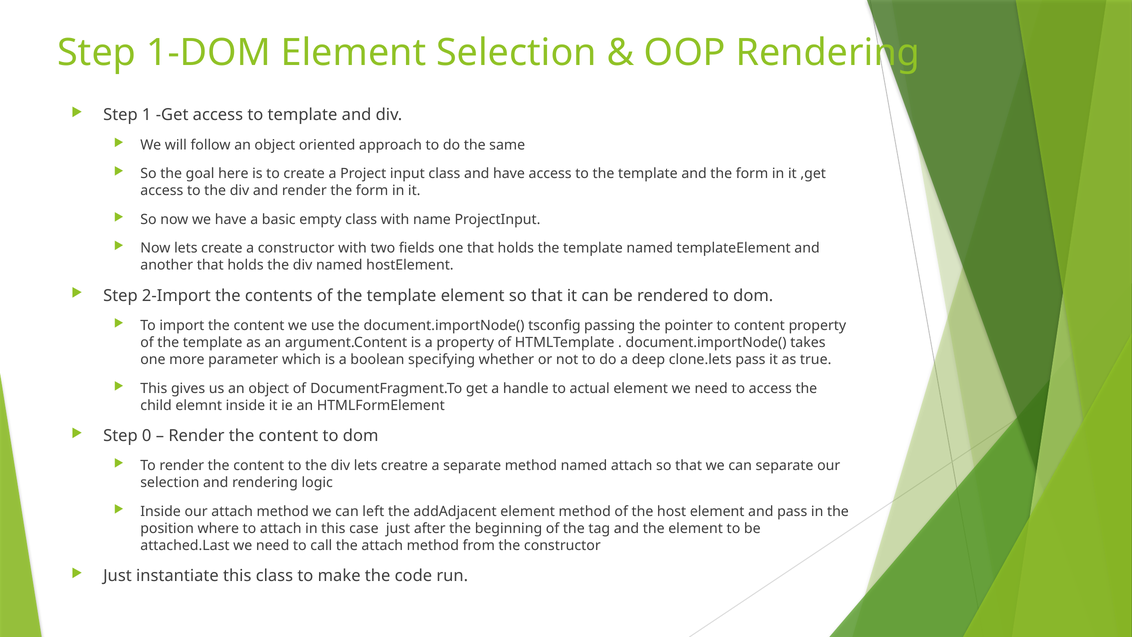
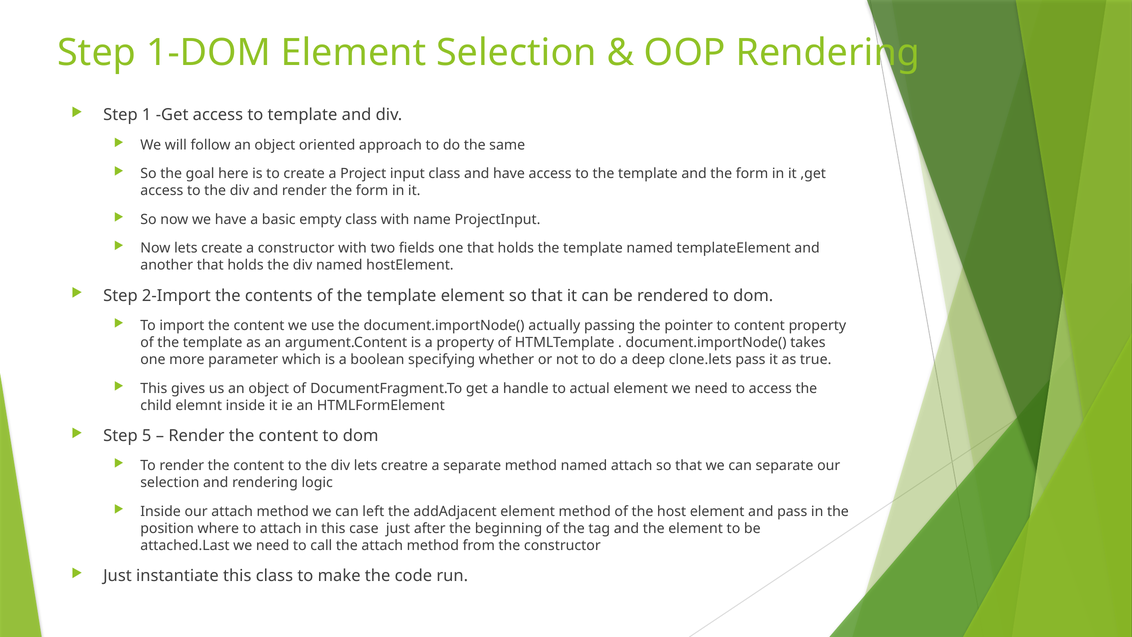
tsconfig: tsconfig -> actually (554, 326)
0: 0 -> 5 (147, 436)
